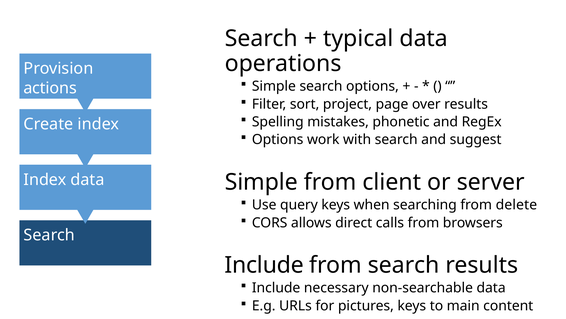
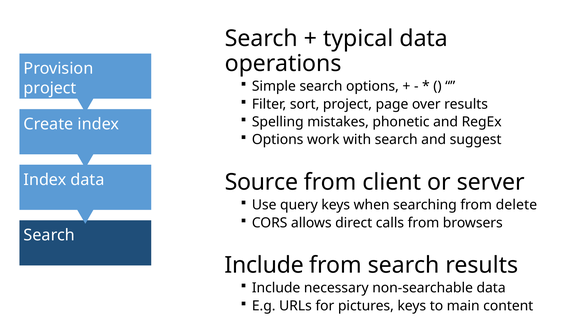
actions: actions -> project (50, 88)
Simple: Simple -> Source (261, 182)
